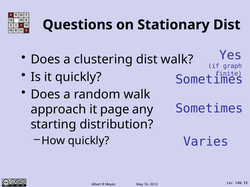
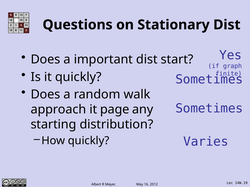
clustering: clustering -> important (103, 60)
dist walk: walk -> start (177, 60)
